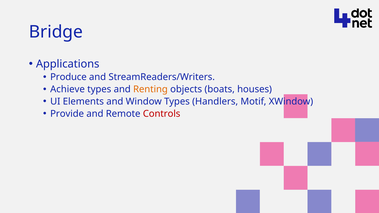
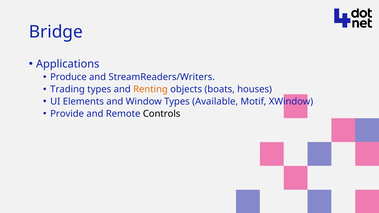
Achieve: Achieve -> Trading (68, 89)
Handlers: Handlers -> Available (215, 102)
Controls colour: red -> black (162, 114)
